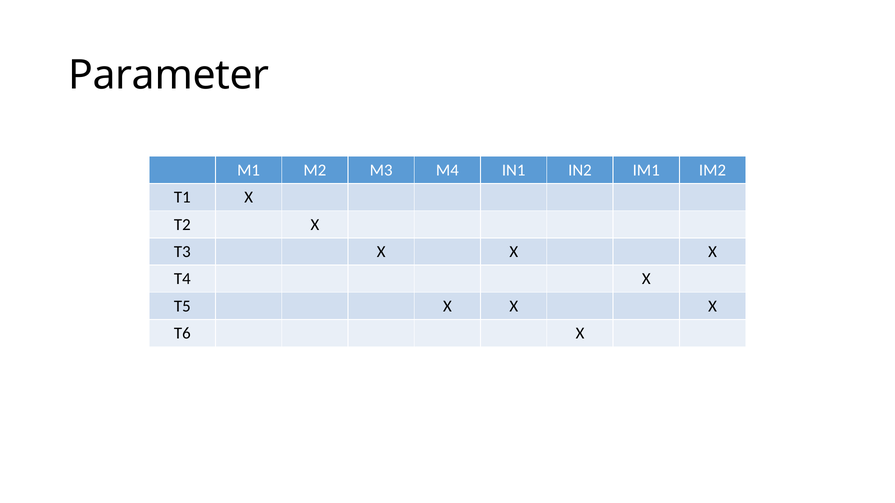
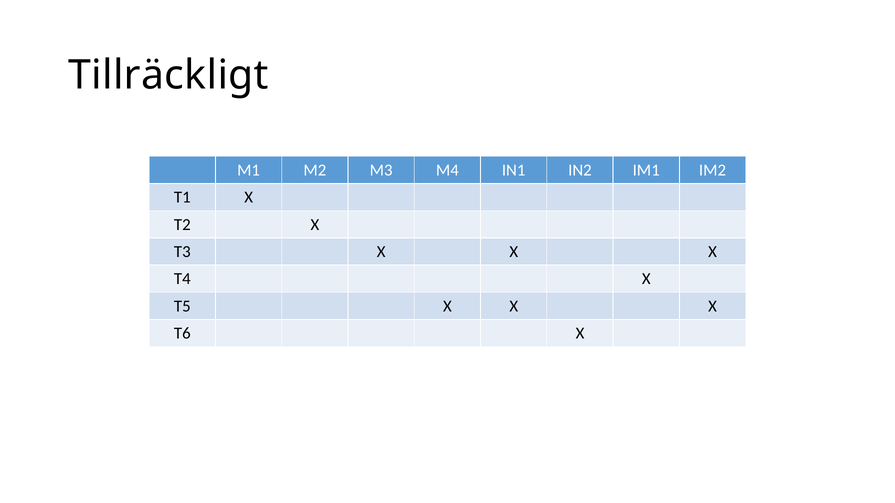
Parameter: Parameter -> Tillräckligt (168, 75)
